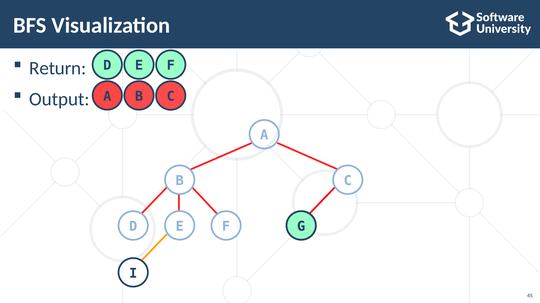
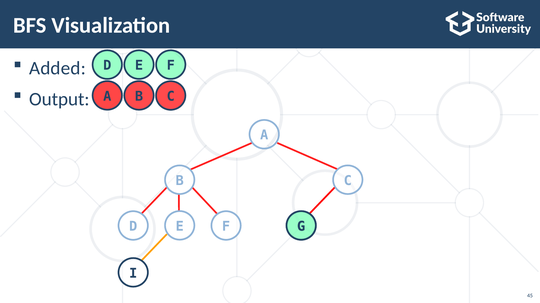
Return: Return -> Added (58, 69)
